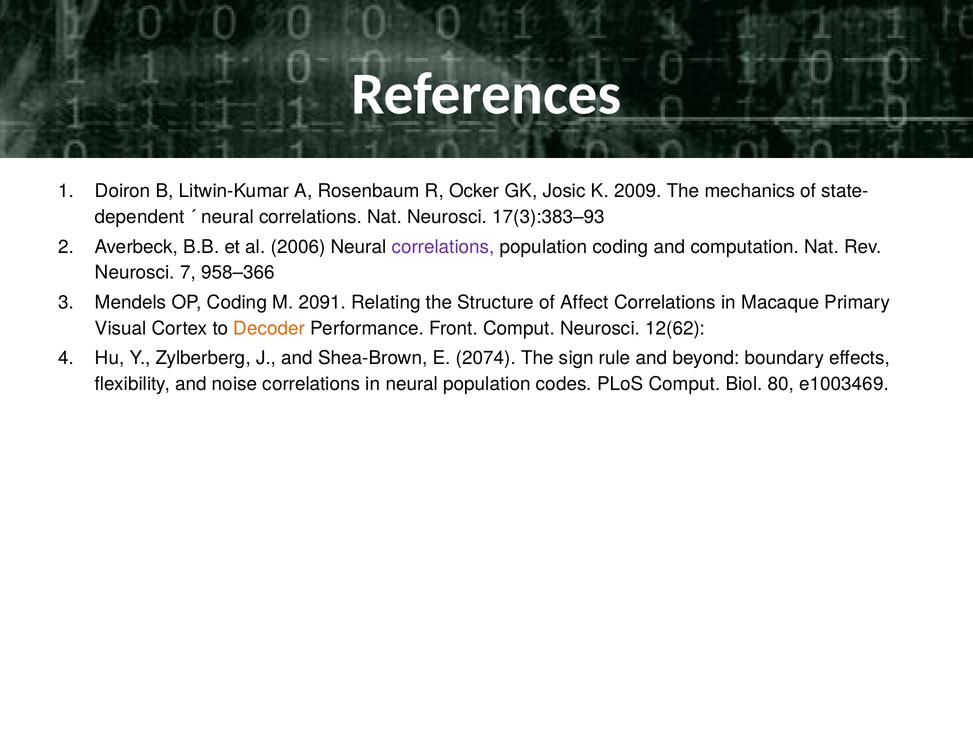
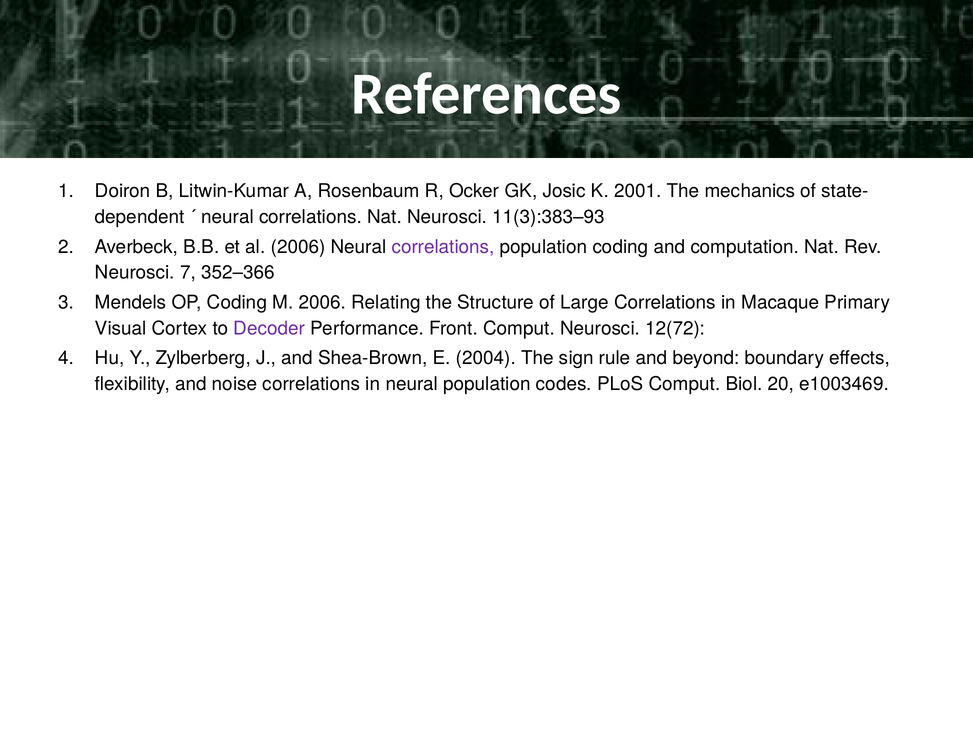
2009: 2009 -> 2001 (638, 191)
17(3):383–93: 17(3):383–93 -> 11(3):383–93 (549, 217)
958–366: 958–366 -> 352–366 (238, 273)
M 2091: 2091 -> 2006 (322, 302)
Affect: Affect -> Large (584, 302)
Decoder colour: orange -> purple (269, 328)
12(62: 12(62 -> 12(72 (675, 328)
2074: 2074 -> 2004 (486, 358)
80: 80 -> 20 (781, 384)
